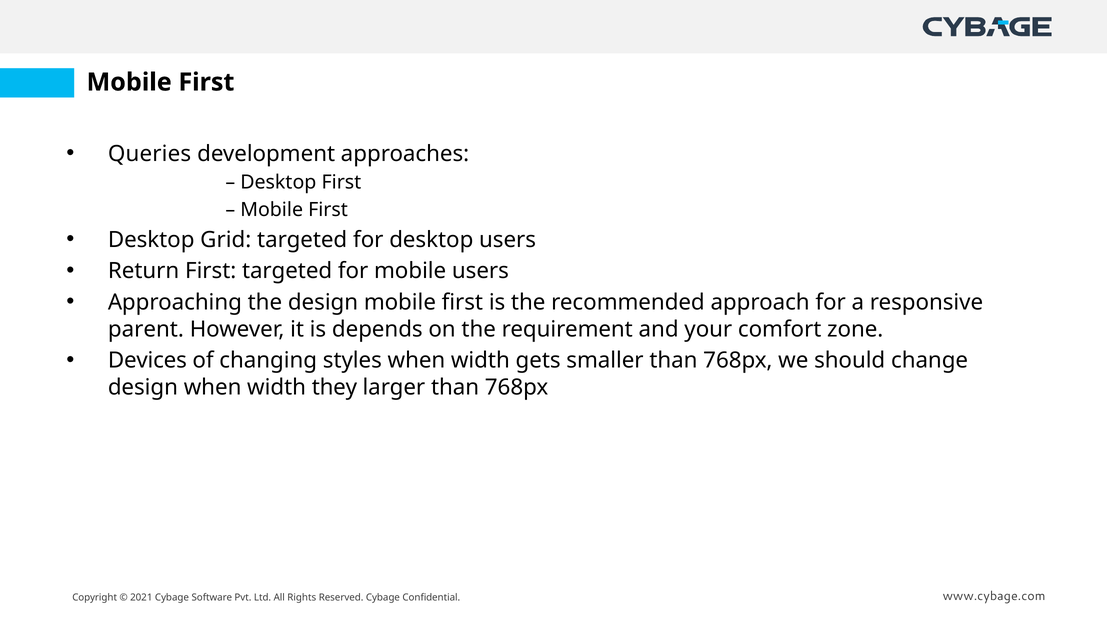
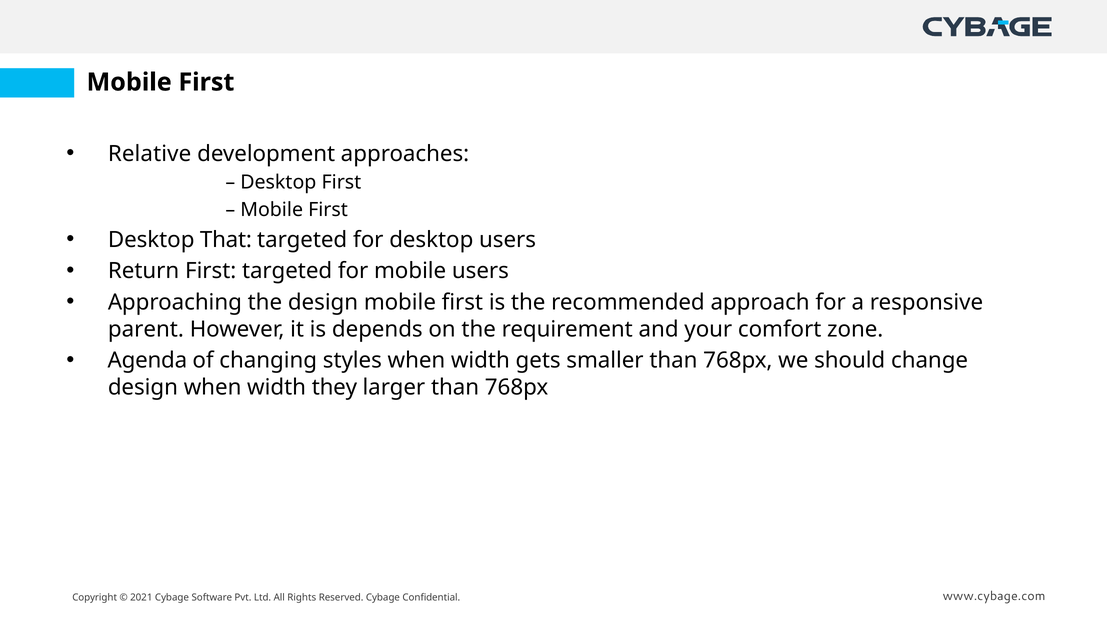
Queries: Queries -> Relative (150, 154)
Grid: Grid -> That (226, 240)
Devices: Devices -> Agenda (147, 360)
